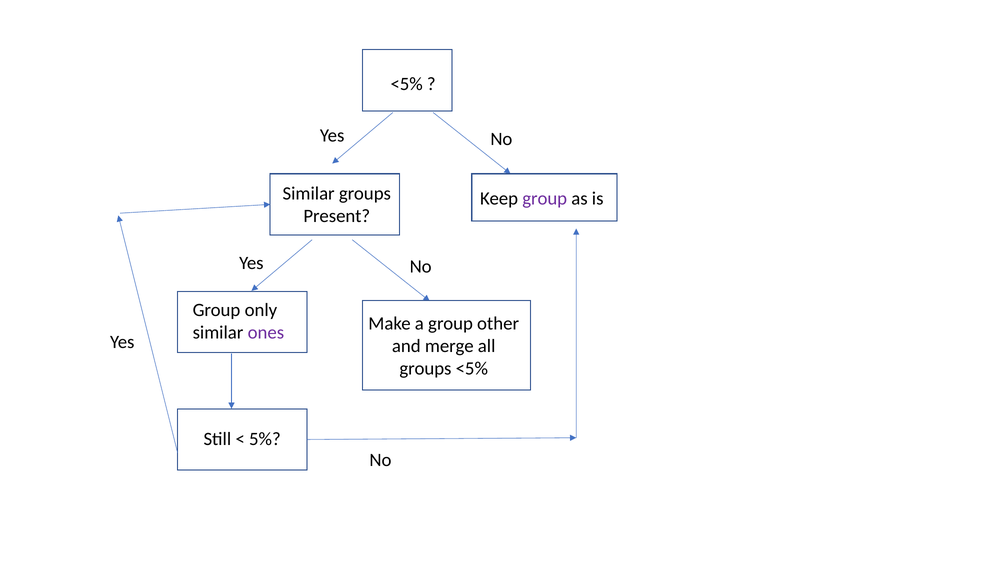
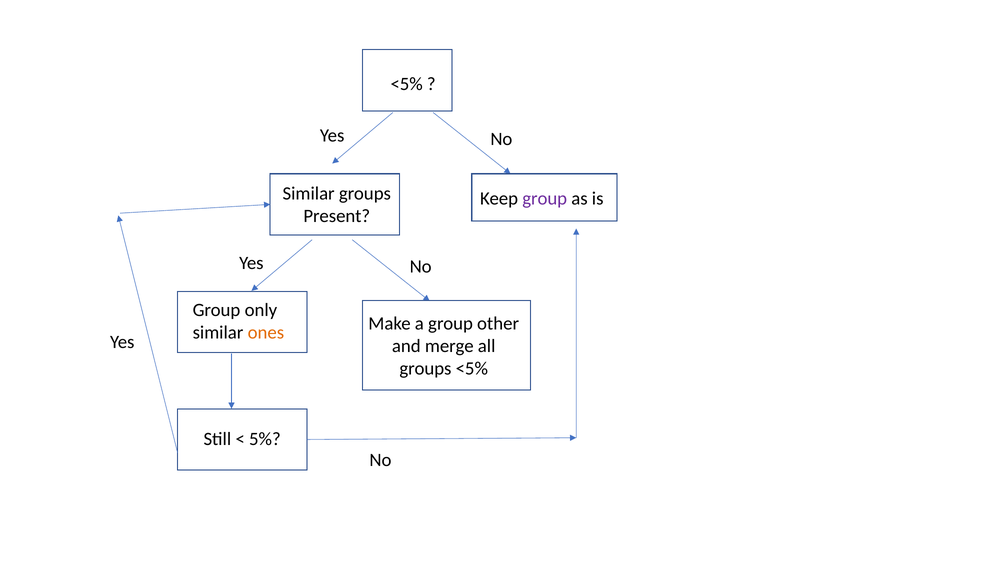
ones colour: purple -> orange (266, 333)
